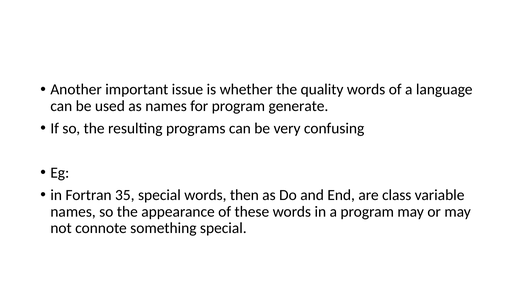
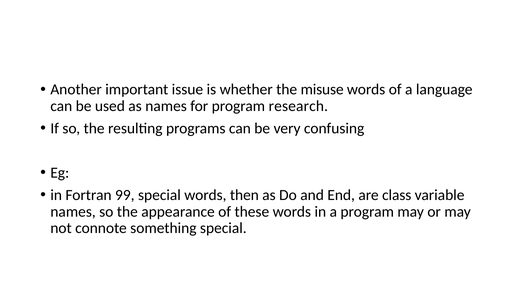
quality: quality -> misuse (322, 90)
generate: generate -> research (298, 106)
35: 35 -> 99 (125, 195)
